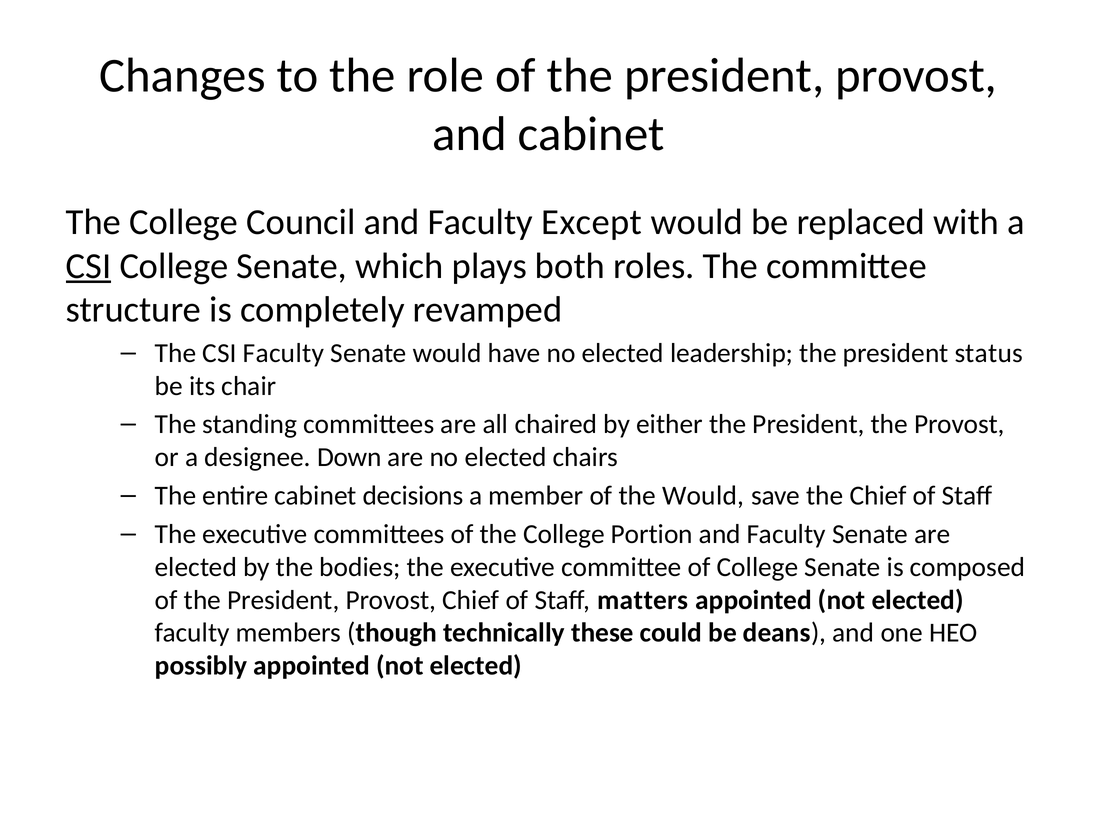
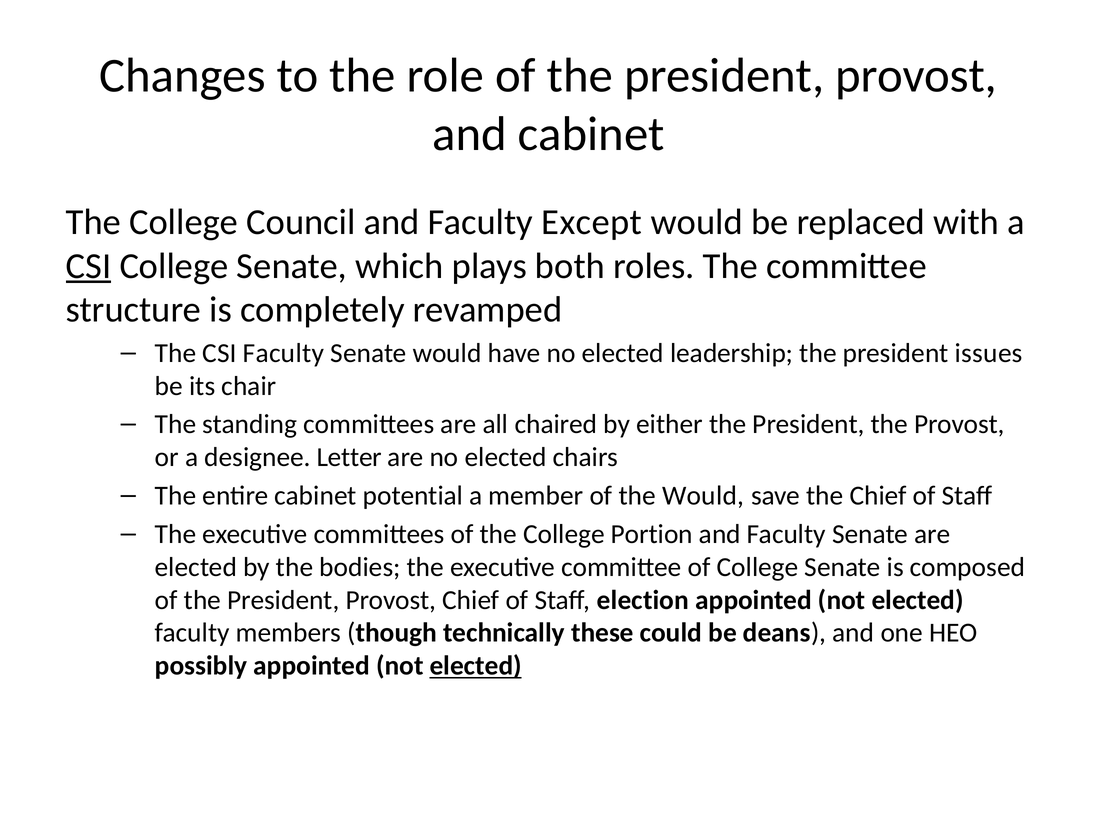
status: status -> issues (989, 353)
Down: Down -> Letter (349, 457)
decisions: decisions -> potential (413, 496)
matters: matters -> election (643, 600)
elected underline: none -> present (476, 666)
